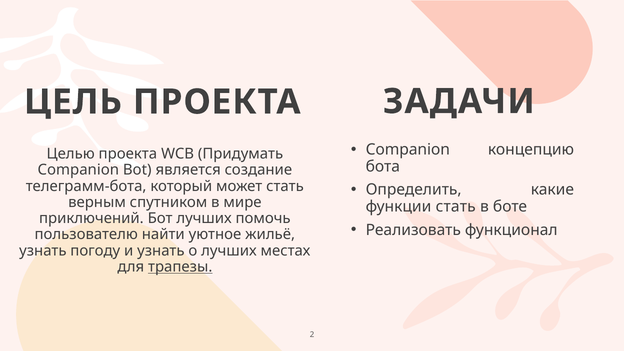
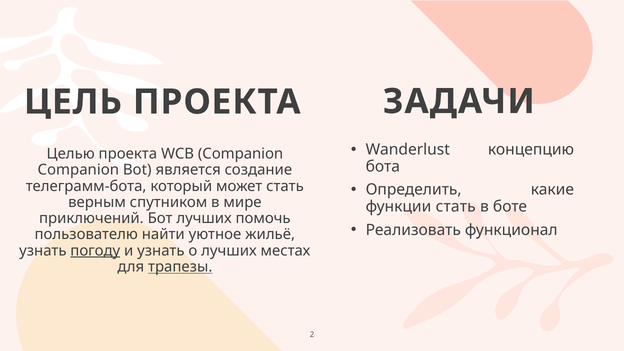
Companion: Companion -> Wanderlust (408, 150)
WCB Придумать: Придумать -> Companion (241, 154)
погоду underline: none -> present (95, 251)
